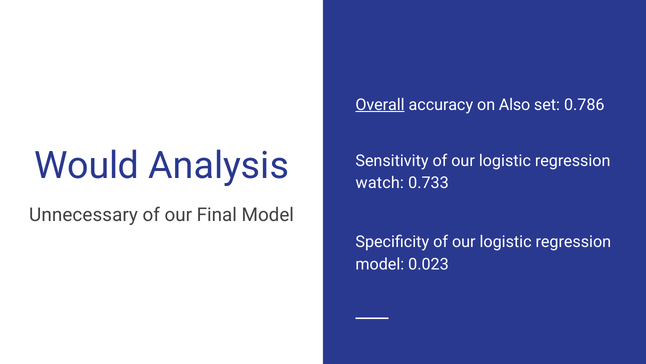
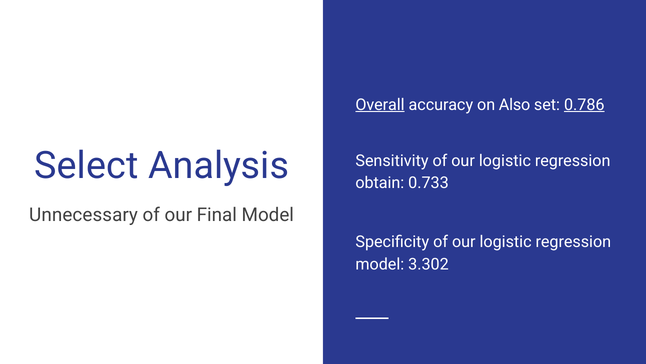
0.786 underline: none -> present (584, 105)
Would: Would -> Select (86, 165)
watch: watch -> obtain (380, 183)
0.023: 0.023 -> 3.302 (428, 264)
